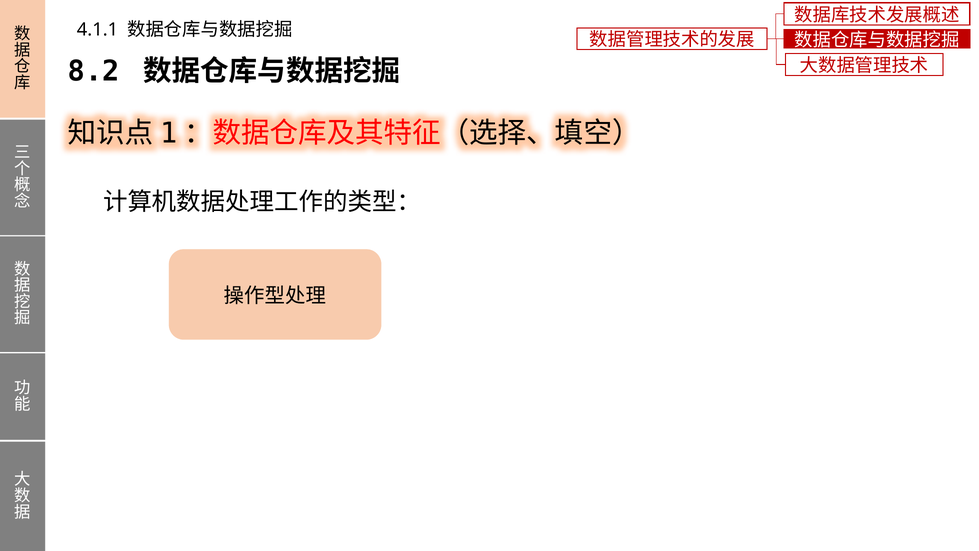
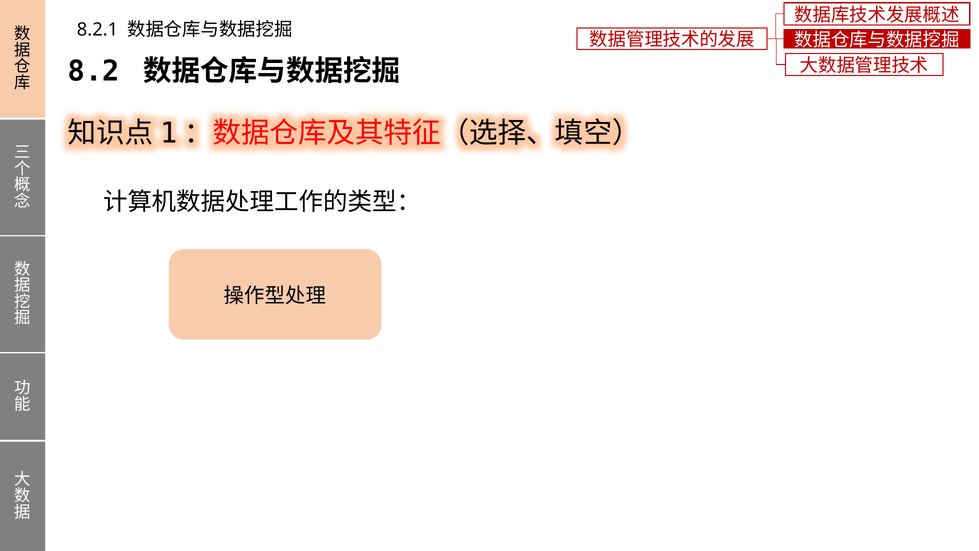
4.1.1: 4.1.1 -> 8.2.1 (98, 30)
